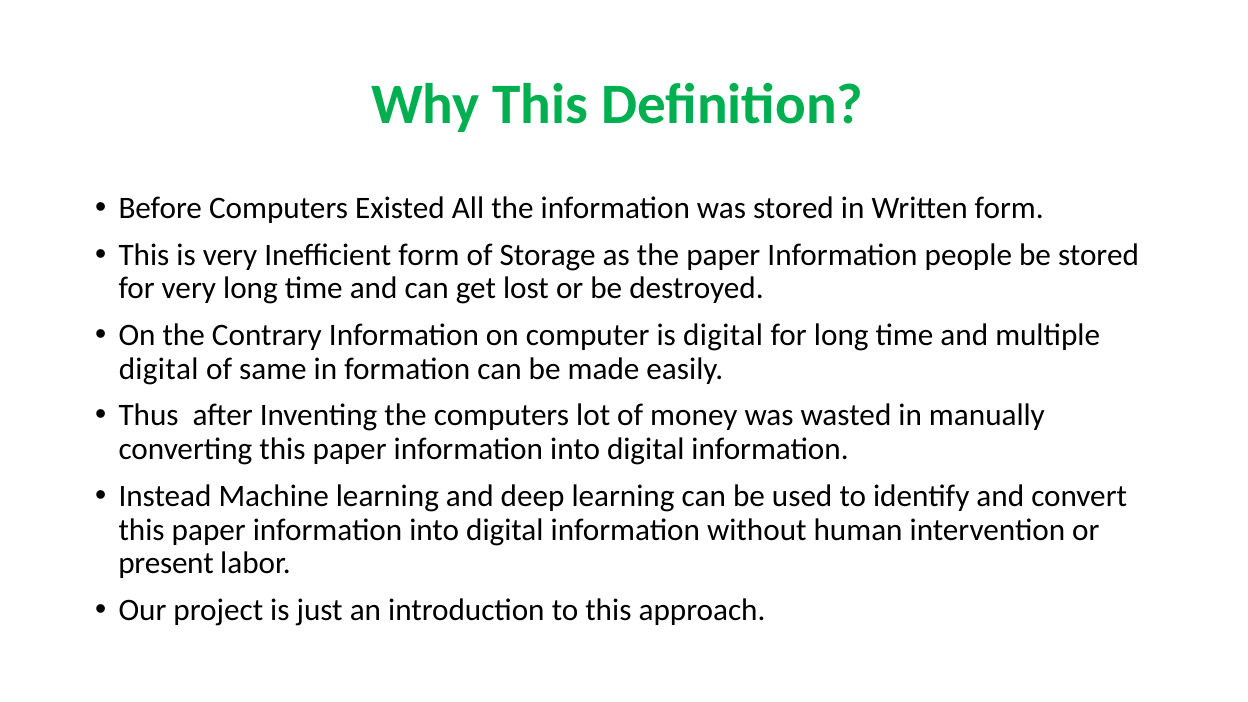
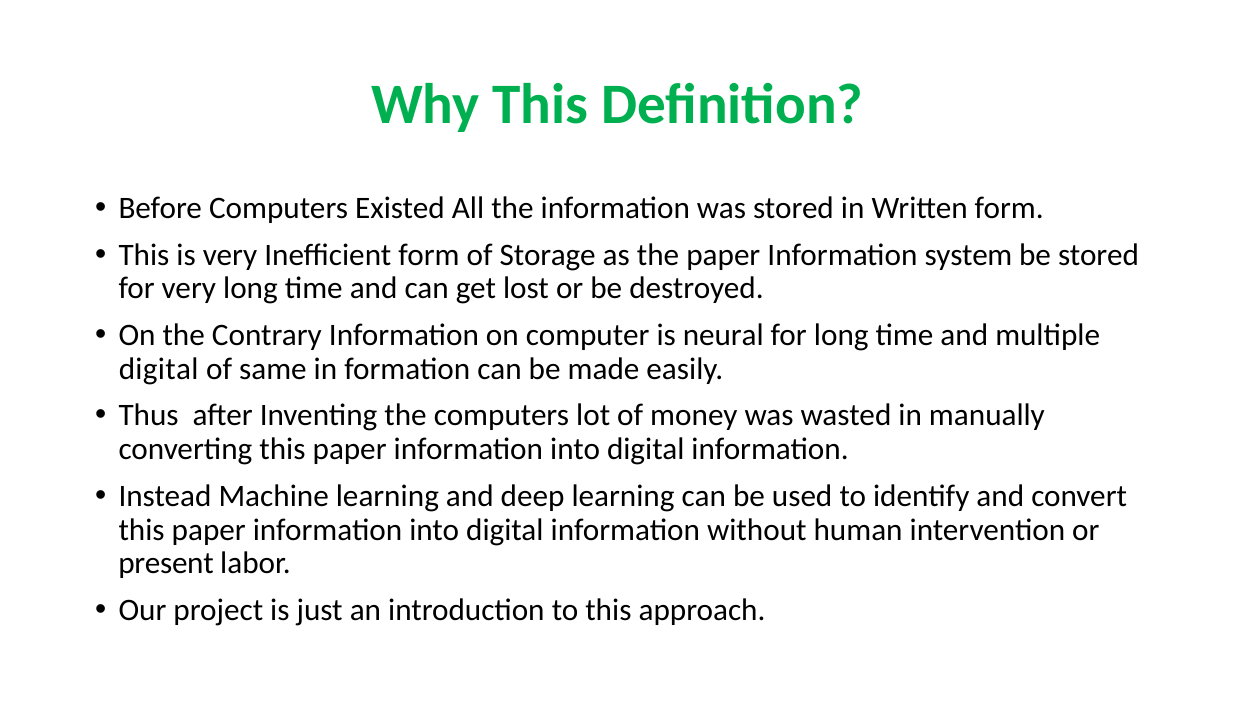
people: people -> system (968, 255)
is digital: digital -> neural (723, 335)
